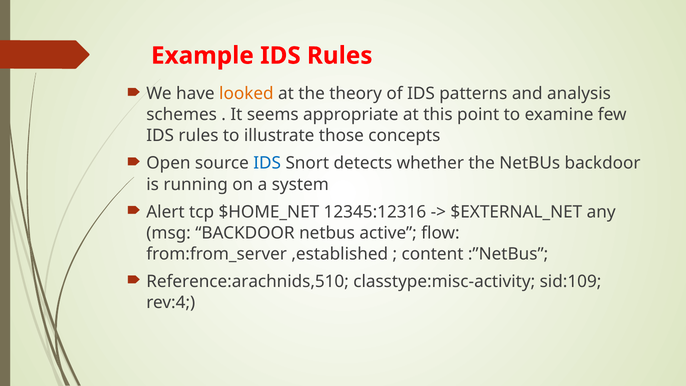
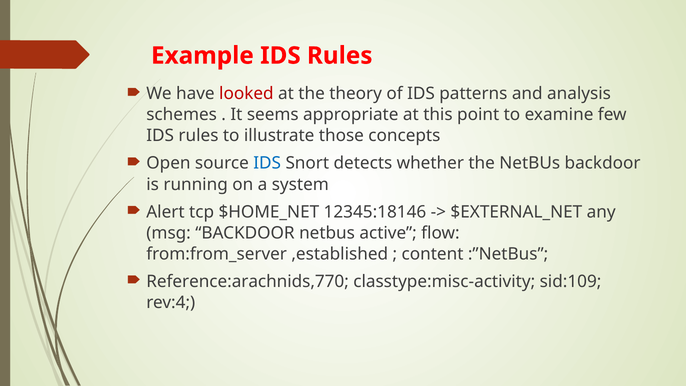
looked colour: orange -> red (246, 94)
12345:12316: 12345:12316 -> 12345:18146 (375, 212)
Reference:arachnids,510: Reference:arachnids,510 -> Reference:arachnids,770 (248, 281)
